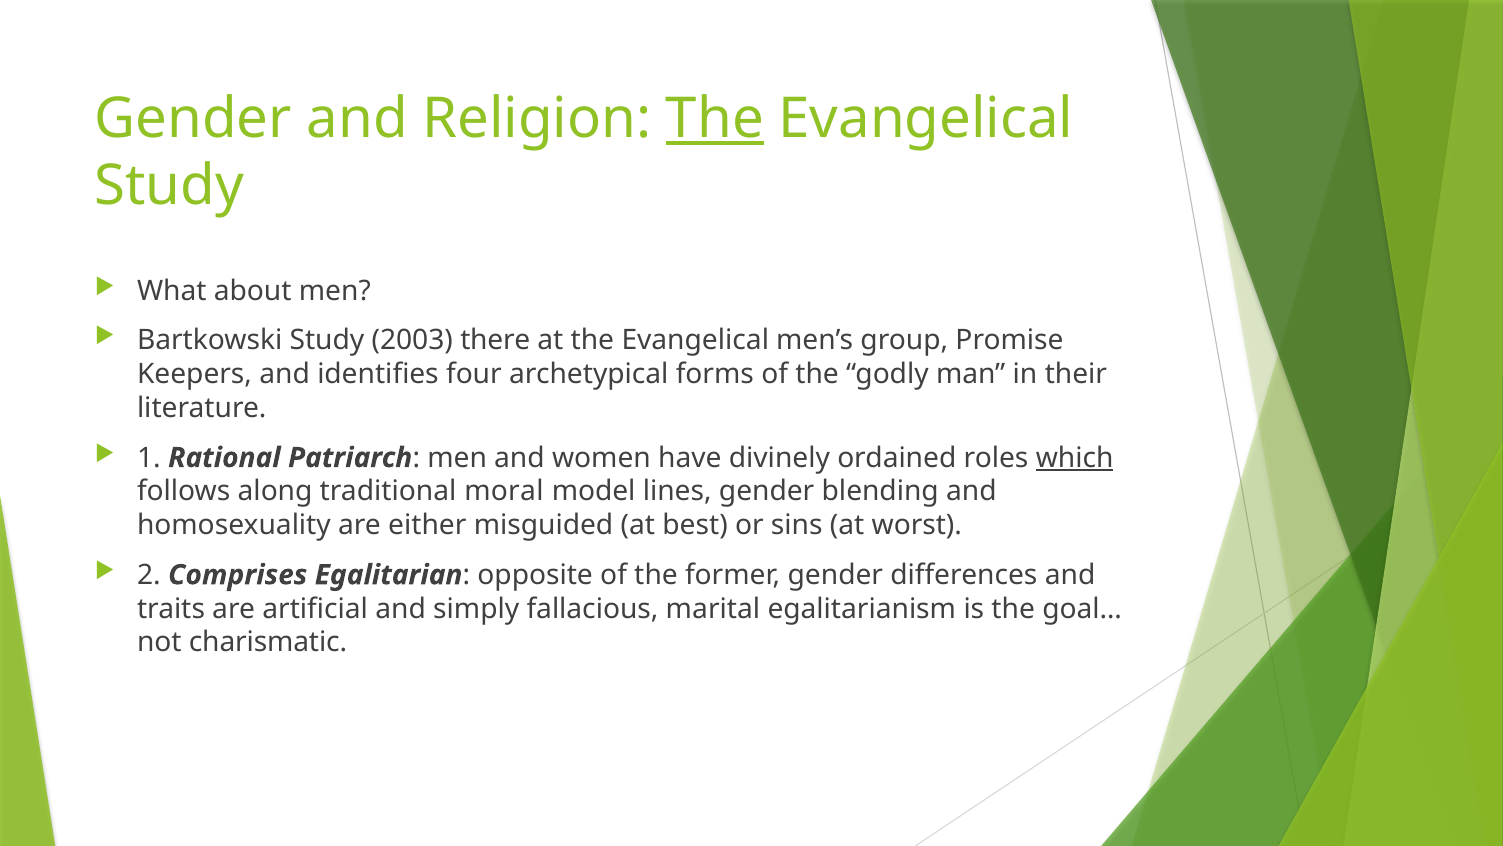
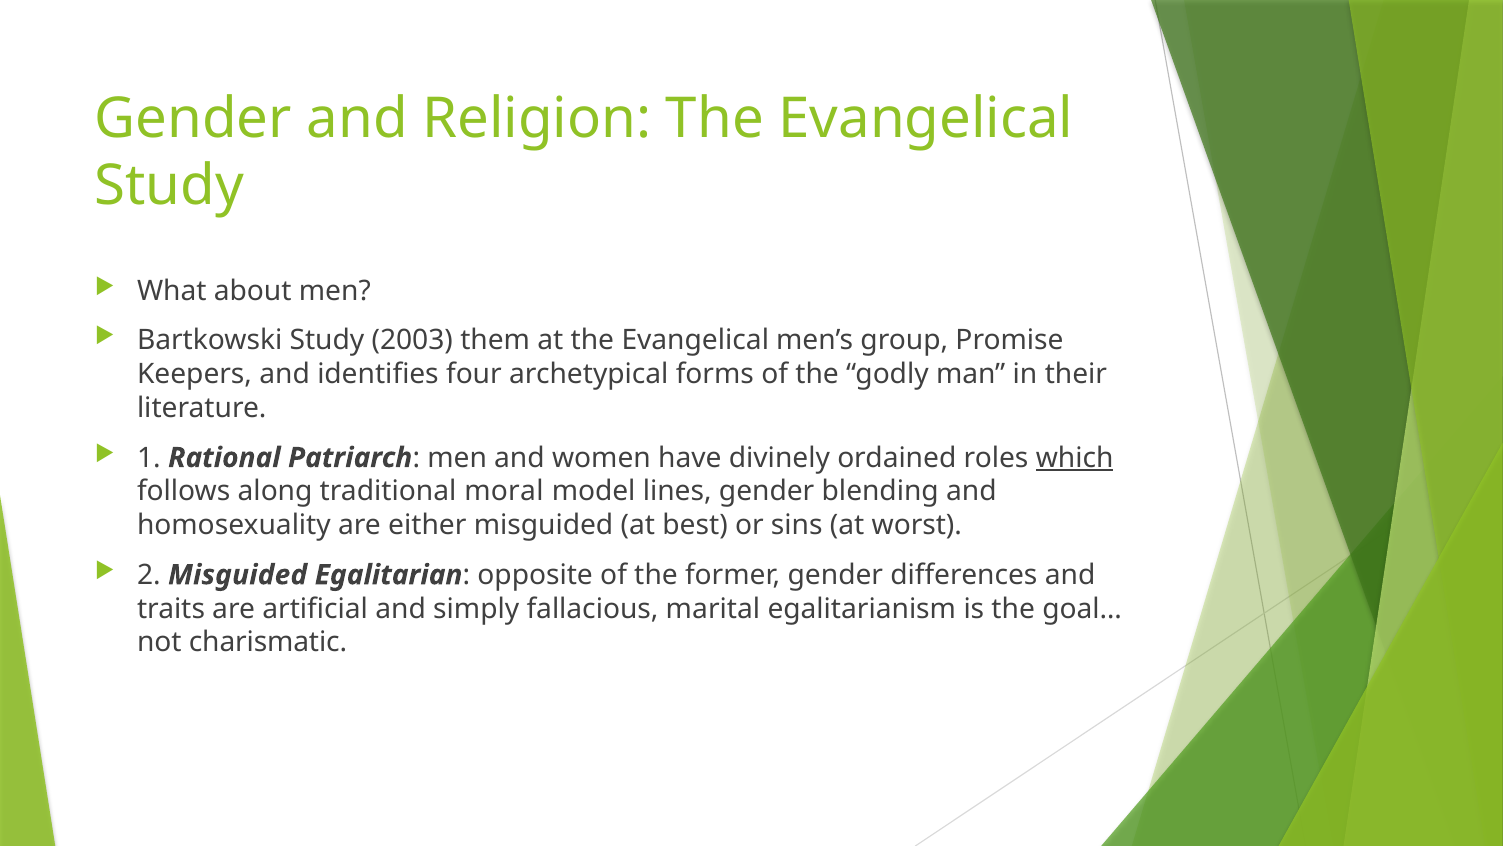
The underline: present -> none (715, 119)
there: there -> them (495, 340)
2 Comprises: Comprises -> Misguided (238, 575)
